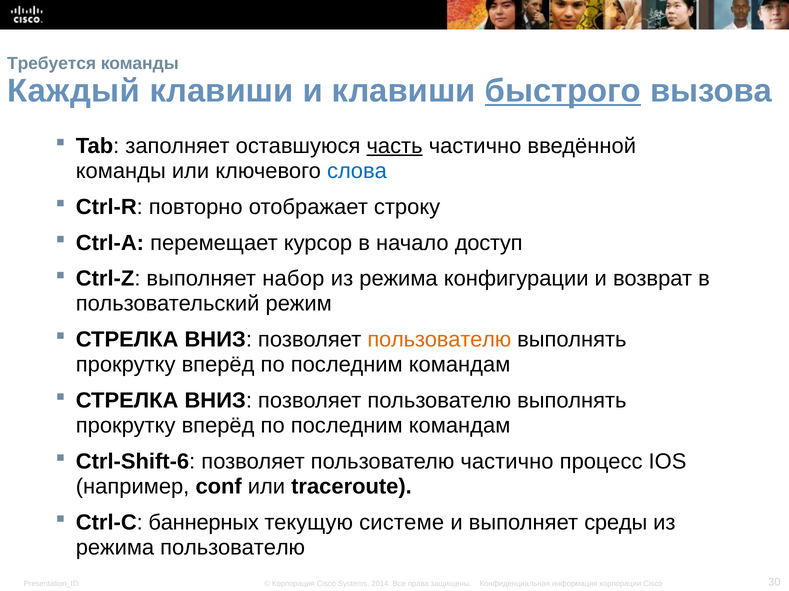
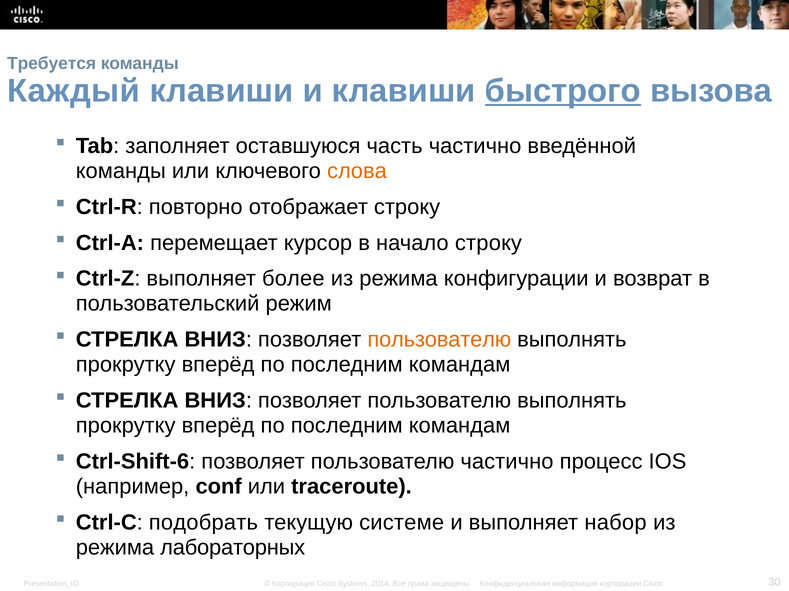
часть underline: present -> none (395, 146)
слова colour: blue -> orange (357, 171)
начало доступ: доступ -> строку (488, 243)
набор: набор -> более (293, 279)
баннерных: баннерных -> подобрать (203, 523)
среды: среды -> набор (616, 523)
режима пользователю: пользователю -> лабораторных (233, 548)
